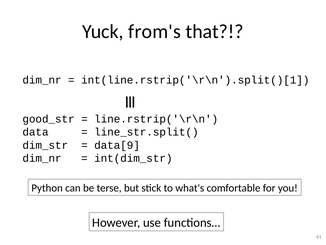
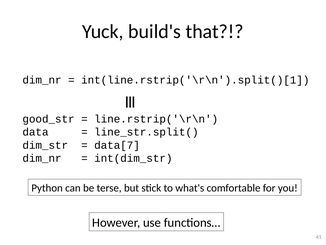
from's: from's -> build's (155, 32)
data[9: data[9 -> data[7 (117, 145)
